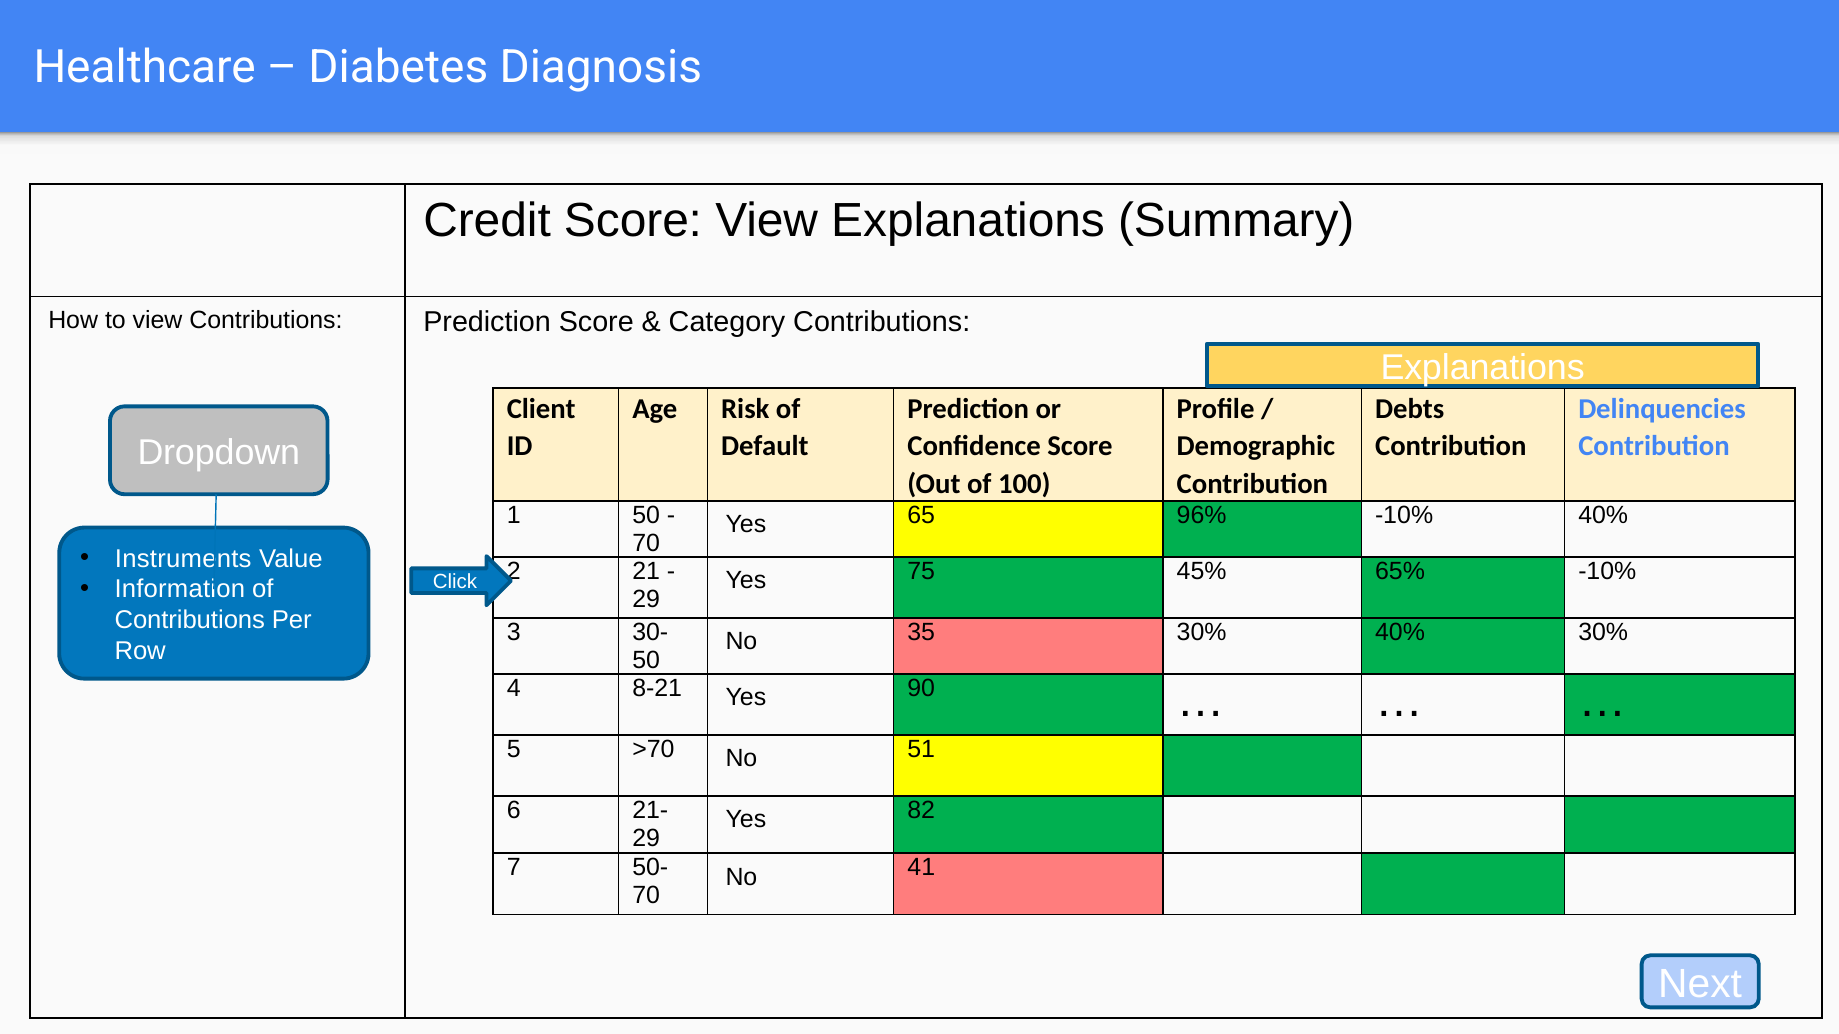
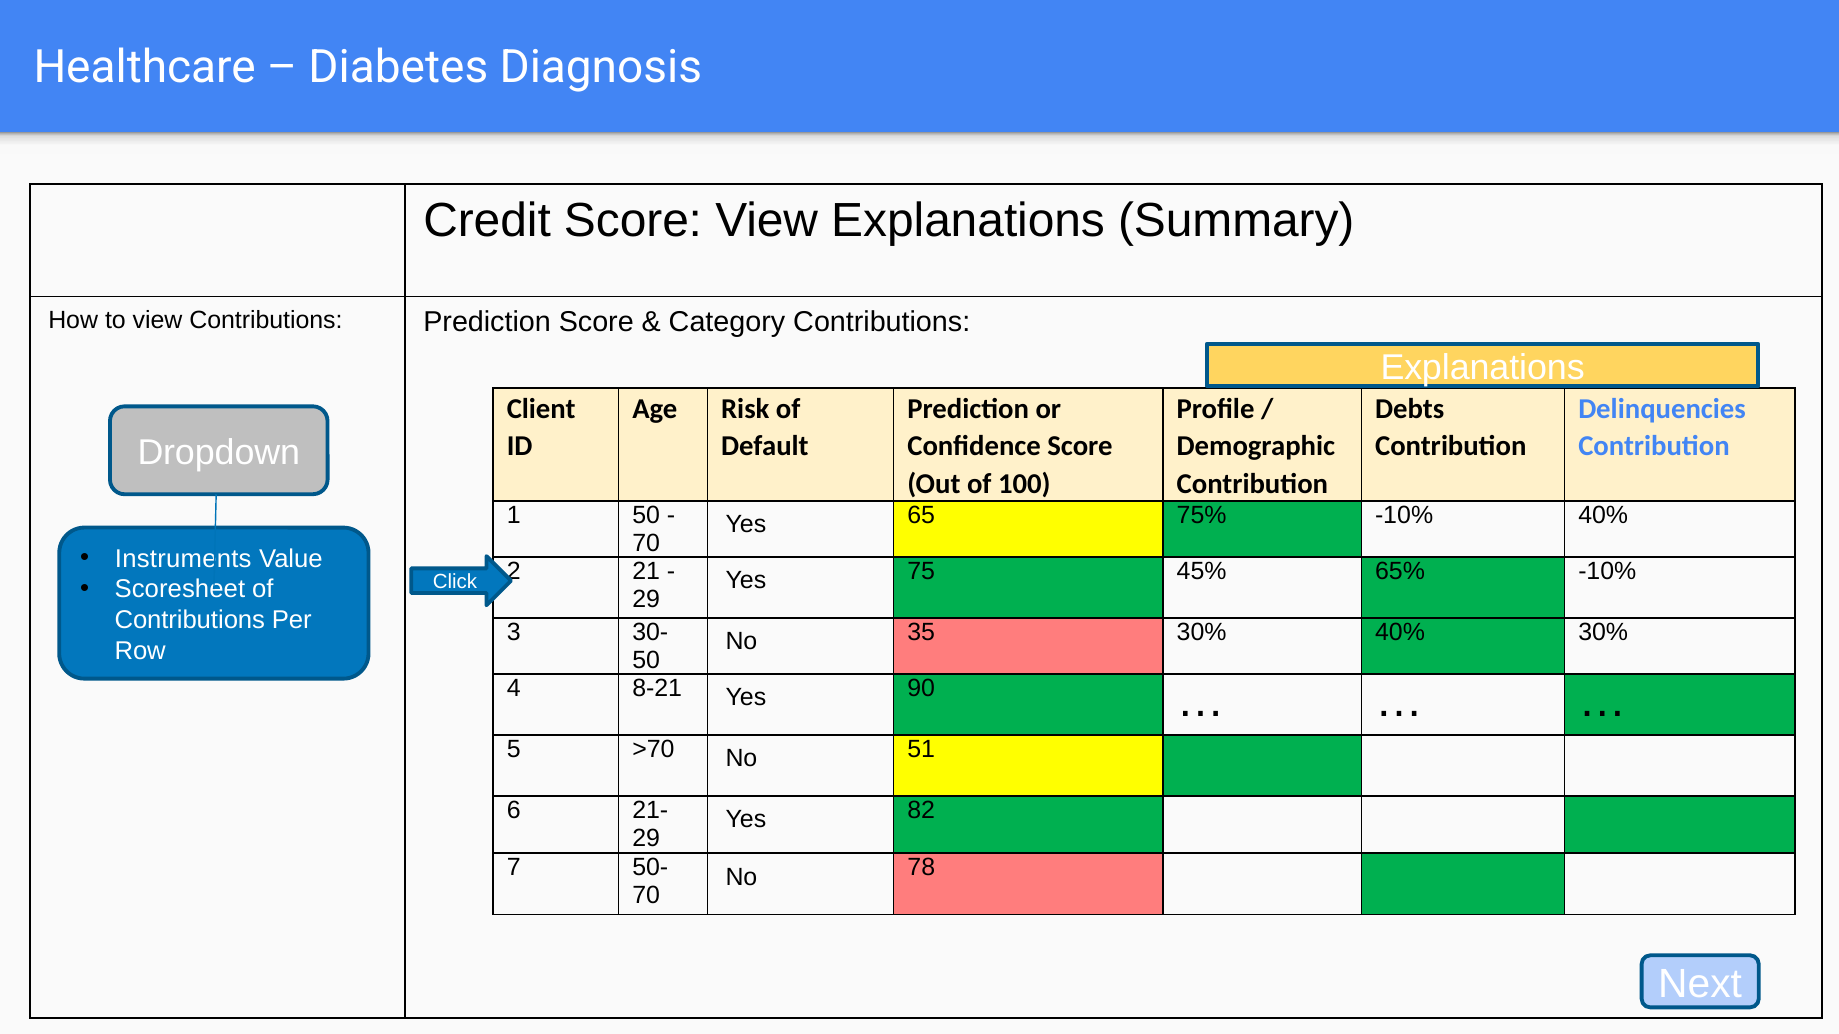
96%: 96% -> 75% (1202, 516)
Information: Information -> Scoresheet (180, 590)
41: 41 -> 78 (921, 868)
